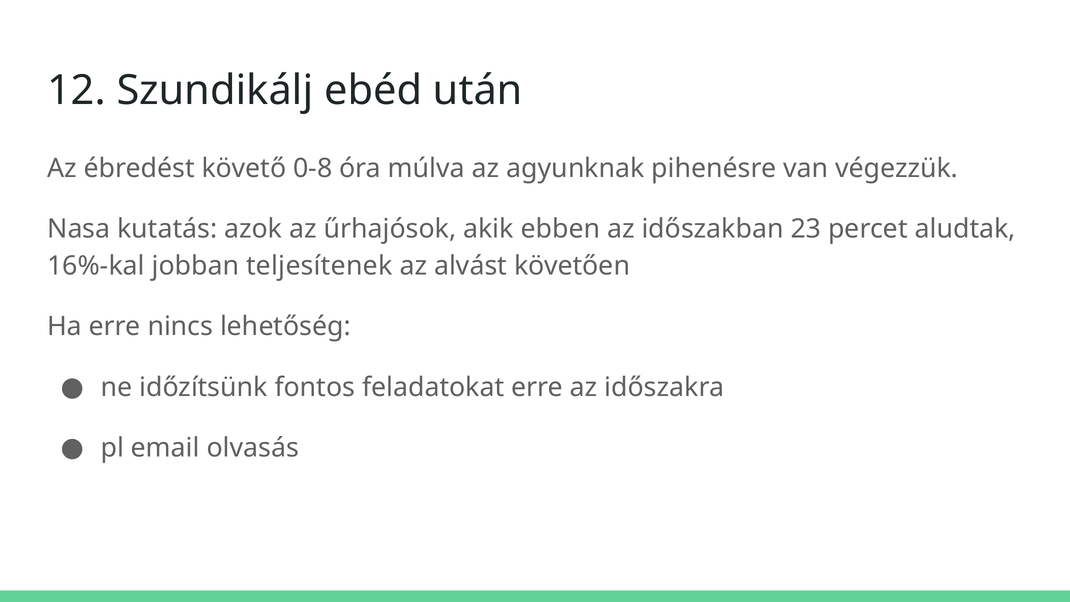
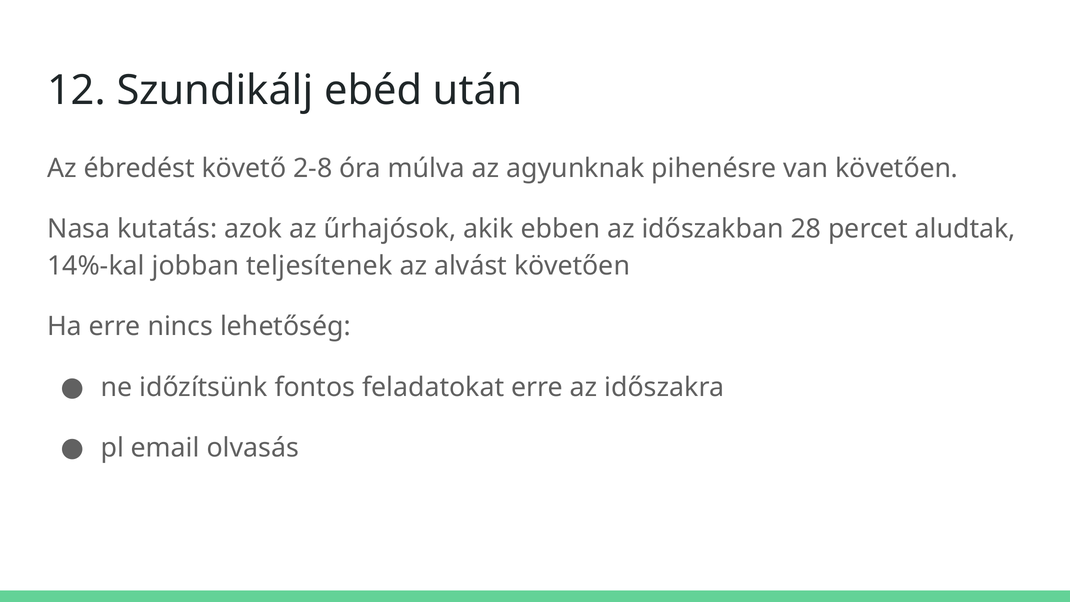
0-8: 0-8 -> 2-8 (313, 168)
van végezzük: végezzük -> követően (897, 168)
23: 23 -> 28 (806, 229)
16%-kal: 16%-kal -> 14%-kal (96, 266)
